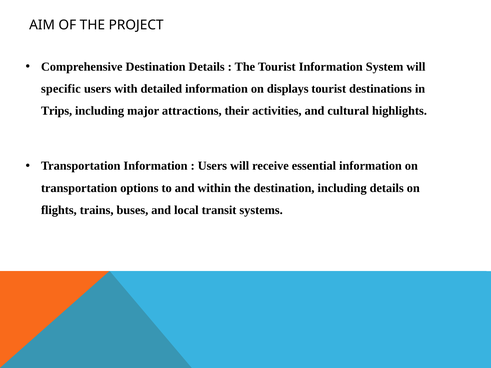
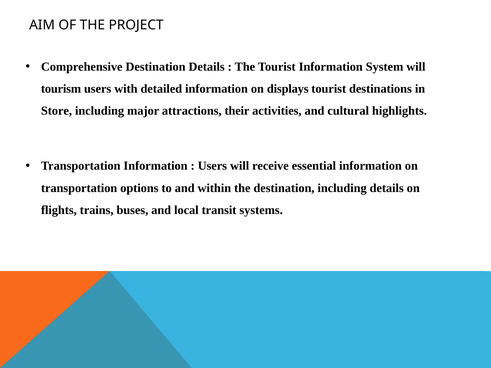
specific: specific -> tourism (61, 89)
Trips: Trips -> Store (56, 111)
